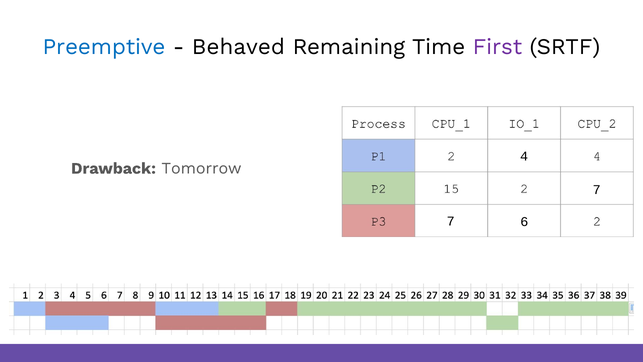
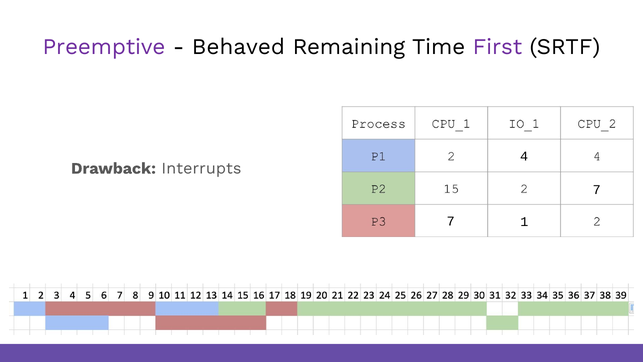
Preemptive colour: blue -> purple (104, 47)
Tomorrow: Tomorrow -> Interrupts (201, 168)
6: 6 -> 1 (524, 222)
